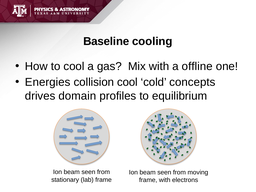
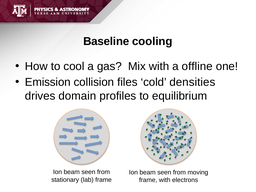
Energies: Energies -> Emission (48, 82)
collision cool: cool -> files (127, 82)
concepts: concepts -> densities (192, 82)
